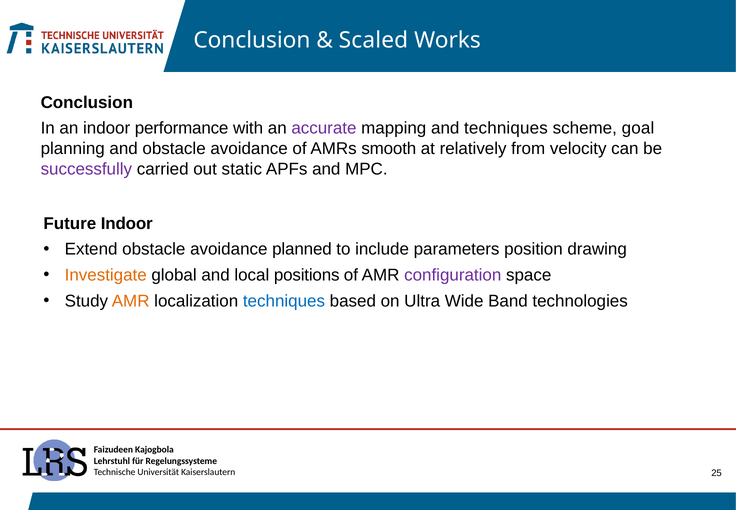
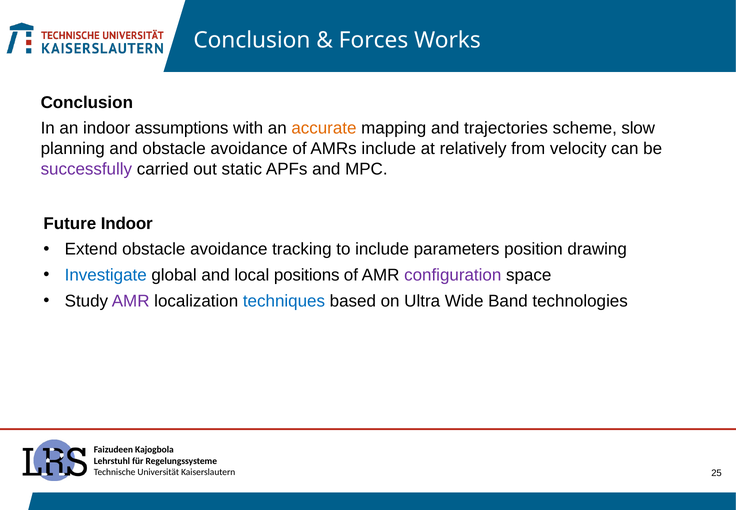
Scaled: Scaled -> Forces (374, 40)
performance: performance -> assumptions (182, 128)
accurate colour: purple -> orange (324, 128)
and techniques: techniques -> trajectories (506, 128)
goal: goal -> slow (638, 128)
AMRs smooth: smooth -> include (389, 149)
planned: planned -> tracking (302, 249)
Investigate colour: orange -> blue (106, 275)
AMR colour: orange -> purple (131, 301)
